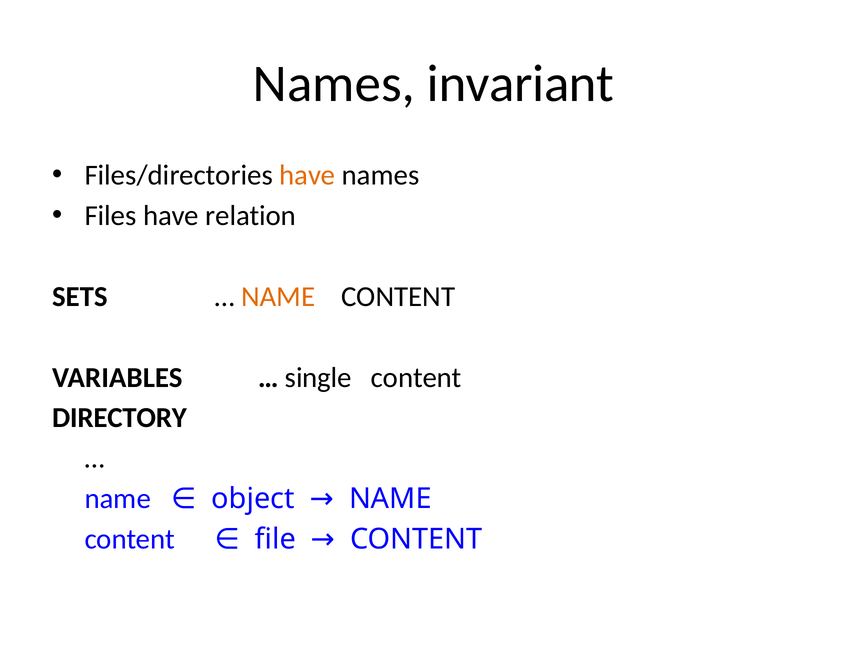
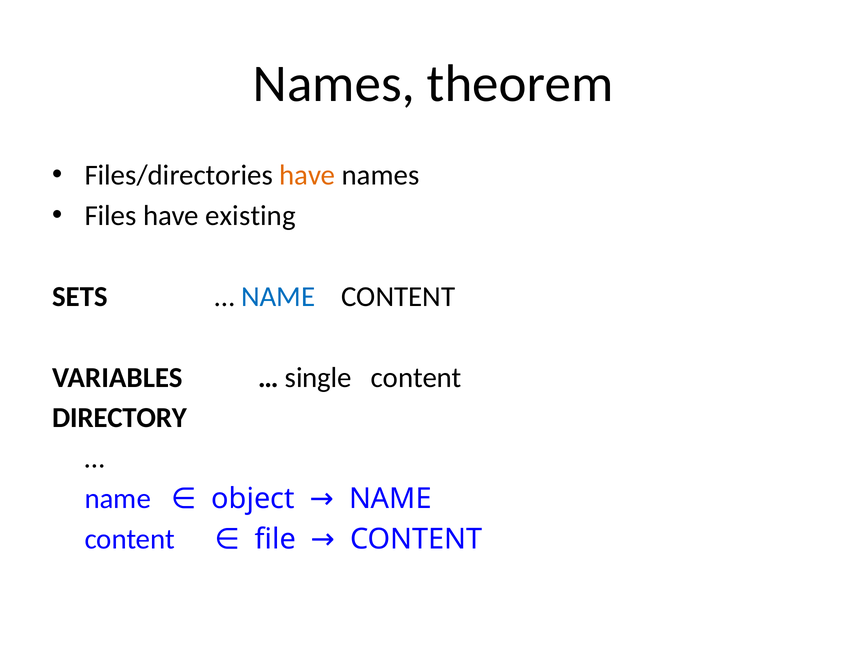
invariant: invariant -> theorem (520, 84)
relation: relation -> existing (251, 216)
NAME colour: orange -> blue (278, 297)
